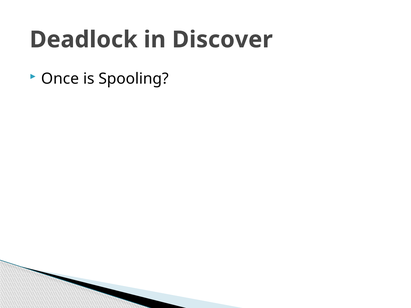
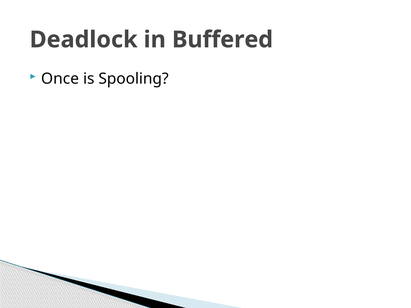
Discover: Discover -> Buffered (222, 40)
